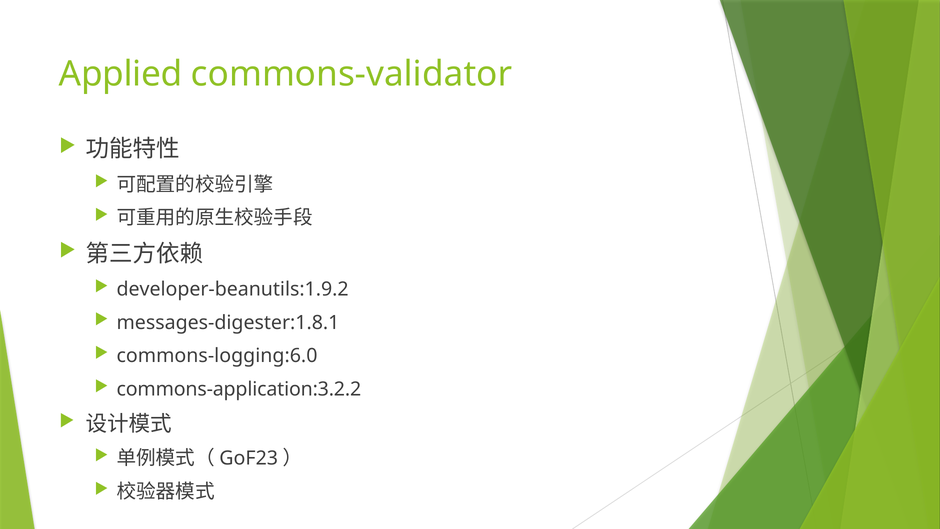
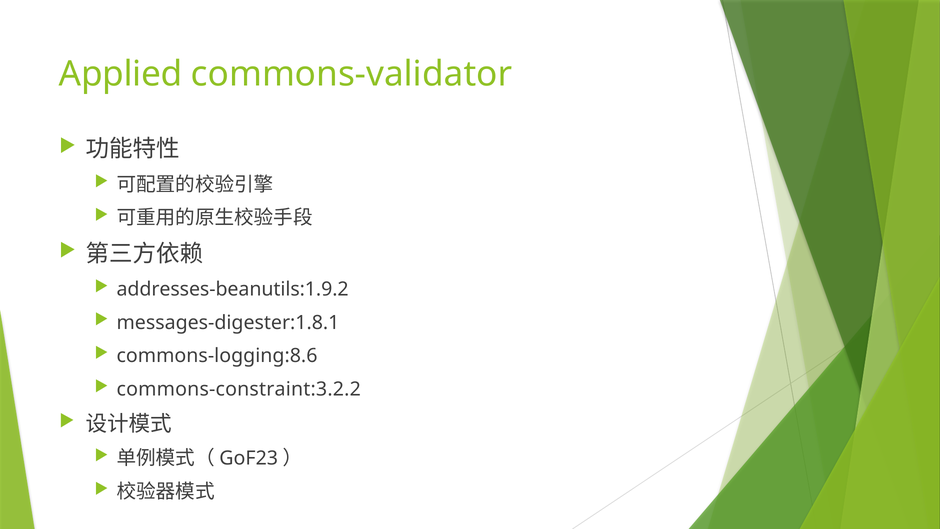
developer-beanutils:1.9.2: developer-beanutils:1.9.2 -> addresses-beanutils:1.9.2 (233, 289)
commons-logging:6.0: commons-logging:6.0 -> commons-logging:8.6 (217, 356)
commons-application:3.2.2: commons-application:3.2.2 -> commons-constraint:3.2.2 (239, 389)
